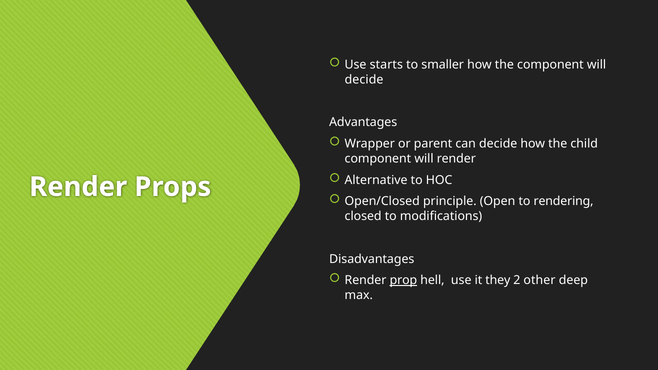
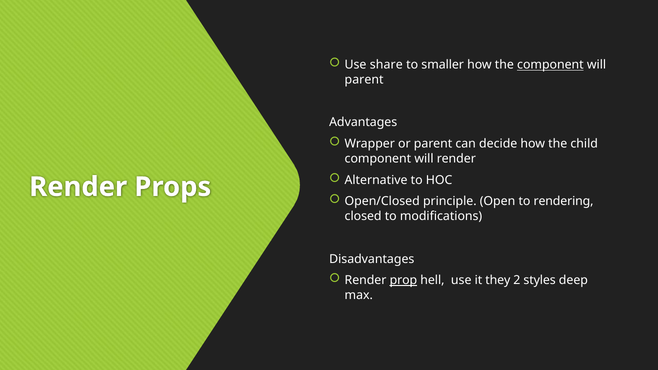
starts: starts -> share (386, 65)
component underline: none -> present (550, 65)
decide: decide -> parent (364, 80)
other: other -> styles (540, 280)
